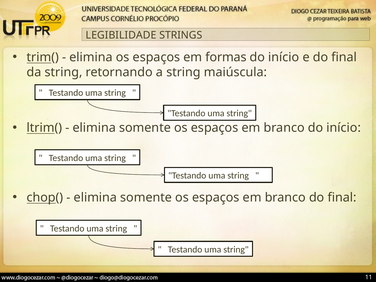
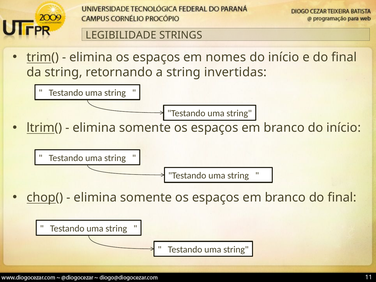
formas: formas -> nomes (226, 57)
maiúscula: maiúscula -> invertidas (235, 72)
